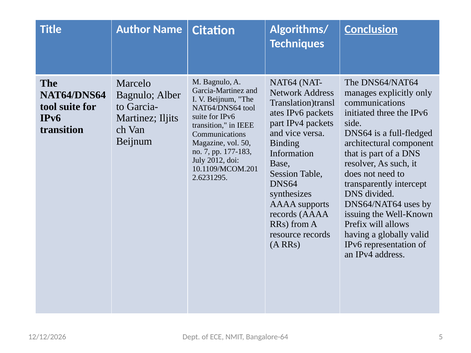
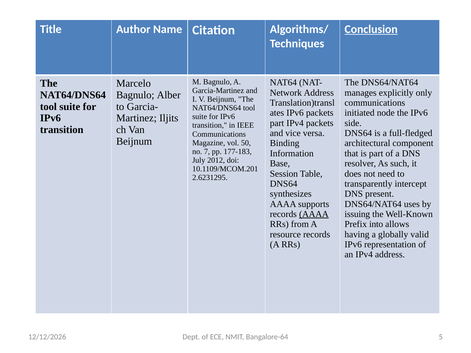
three: three -> node (386, 113)
divided: divided -> present (380, 194)
AAAA underline: none -> present (314, 214)
will: will -> into (376, 224)
